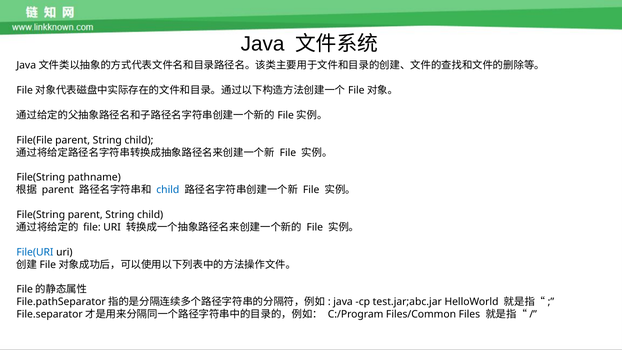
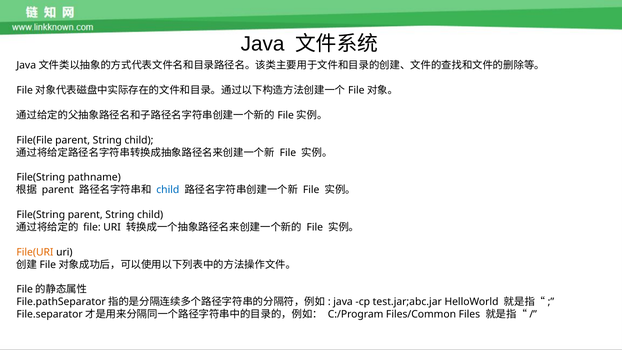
File(URI colour: blue -> orange (35, 252)
